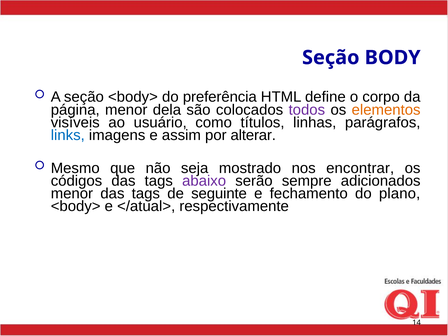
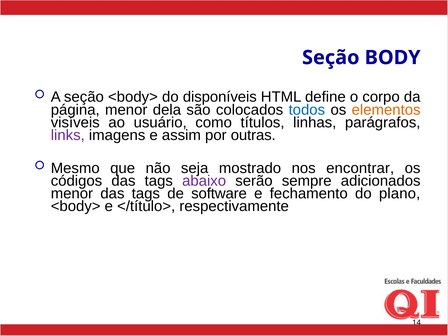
preferência: preferência -> disponíveis (220, 97)
todos colour: purple -> blue (307, 110)
links colour: blue -> purple (68, 135)
alterar: alterar -> outras (253, 135)
seguinte: seguinte -> software (219, 194)
</atual>: </atual> -> </título> (146, 206)
